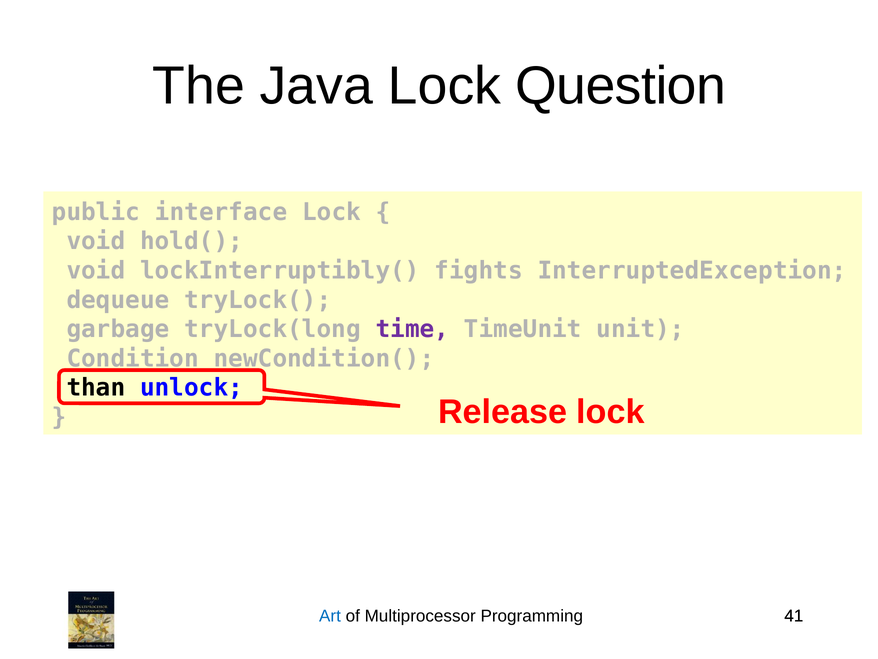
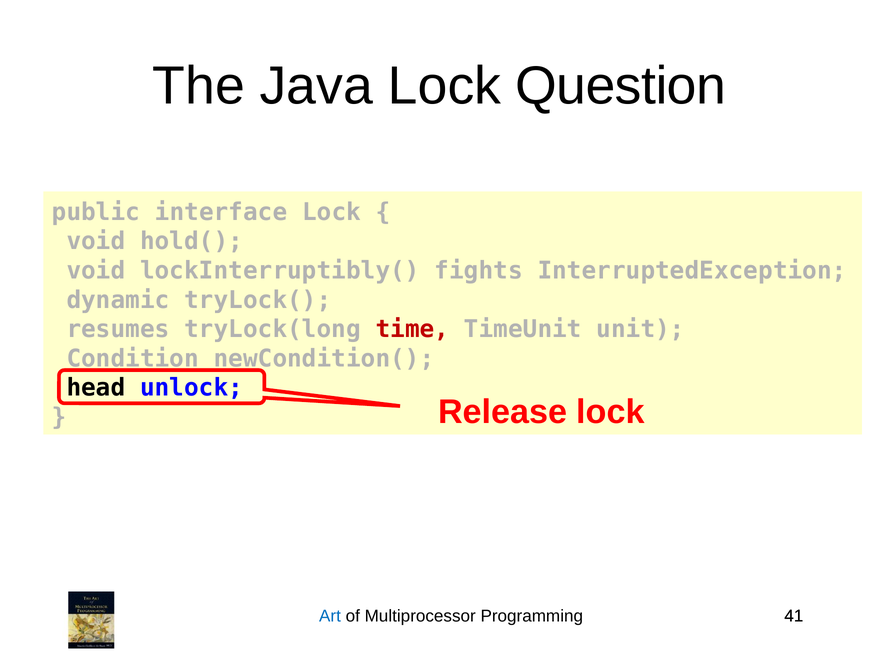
dequeue: dequeue -> dynamic (118, 300)
garbage: garbage -> resumes (118, 329)
time colour: purple -> red (412, 329)
than: than -> head (96, 388)
